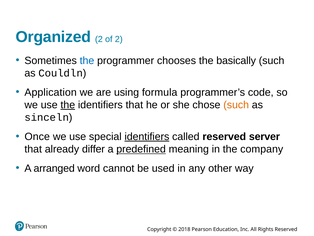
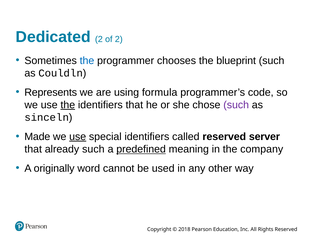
Organized: Organized -> Dedicated (53, 37)
basically: basically -> blueprint (236, 60)
Application: Application -> Represents (51, 92)
such colour: orange -> purple (236, 105)
Once: Once -> Made (37, 136)
use underline: none -> present (78, 136)
identifiers underline: present -> none (147, 136)
already differ: differ -> such (93, 149)
arranged: arranged -> originally (54, 168)
